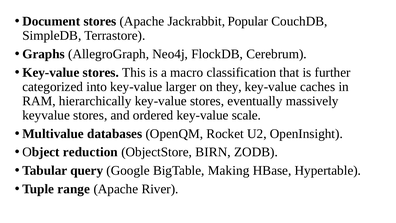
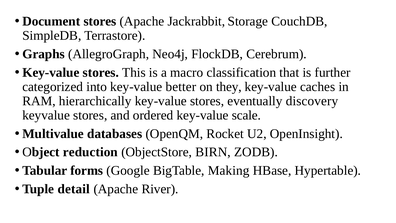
Popular: Popular -> Storage (248, 21)
larger: larger -> better (181, 87)
massively: massively -> discovery (312, 101)
query: query -> forms (87, 170)
range: range -> detail (74, 189)
